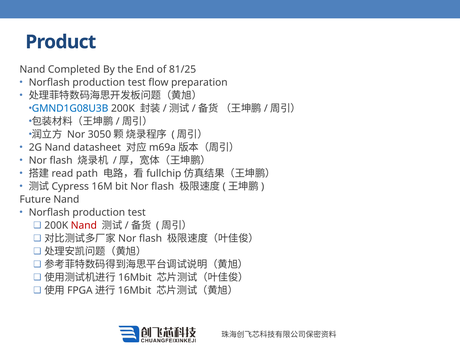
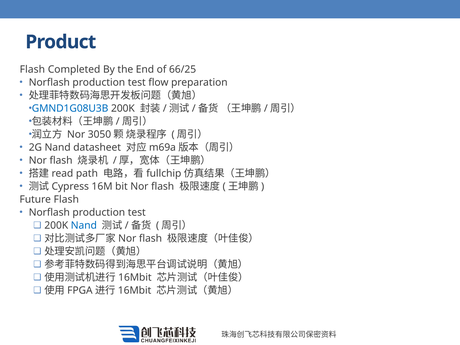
Nand: Nand -> Flash (32, 70)
81/25: 81/25 -> 66/25 (183, 70)
Future Nand: Nand -> Flash (66, 200)
Nand colour: red -> blue (84, 226)
